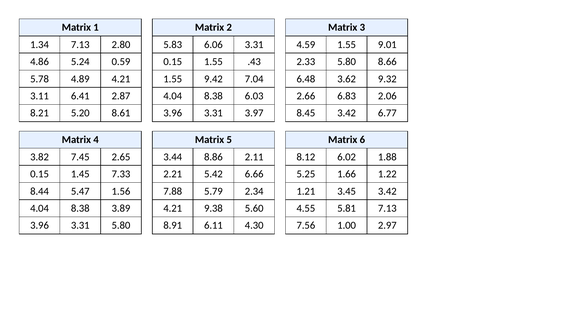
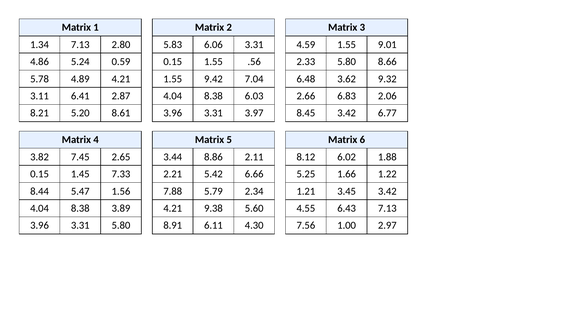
.43: .43 -> .56 (254, 62)
5.81: 5.81 -> 6.43 (347, 209)
